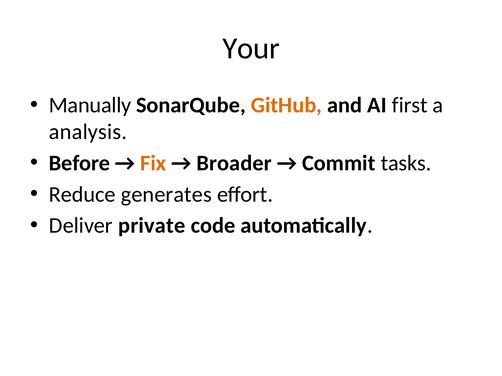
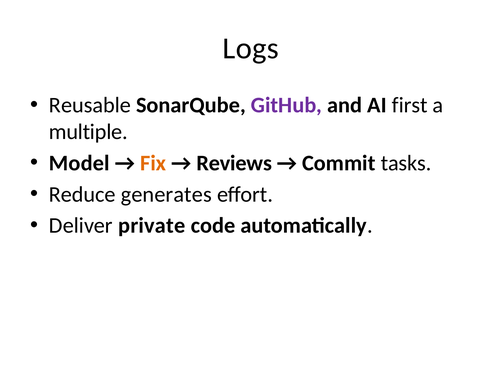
Your: Your -> Logs (251, 49)
Manually: Manually -> Reusable (90, 105)
GitHub colour: orange -> purple (286, 105)
analysis: analysis -> multiple (88, 132)
Before: Before -> Model (79, 163)
Broader: Broader -> Reviews (234, 163)
